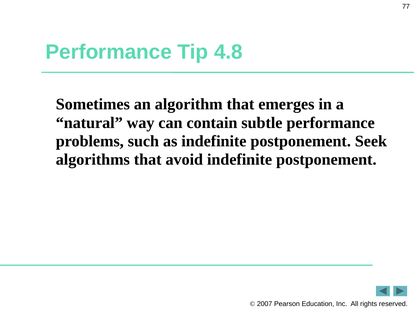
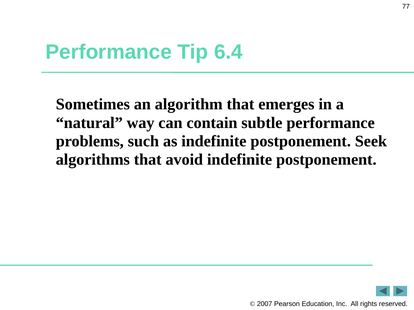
4.8: 4.8 -> 6.4 (228, 52)
